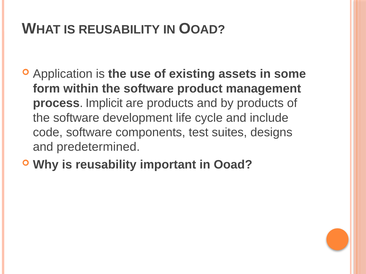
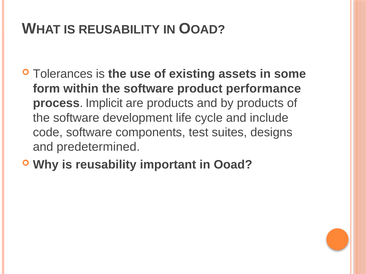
Application: Application -> Tolerances (63, 74)
management: management -> performance (263, 89)
